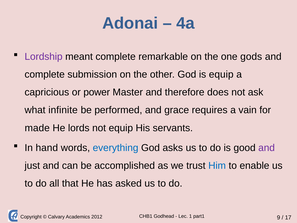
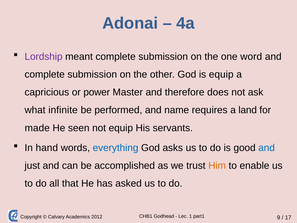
meant complete remarkable: remarkable -> submission (163, 57)
gods: gods -> word (251, 57)
grace: grace -> name (177, 110)
vain: vain -> land (248, 110)
lords: lords -> seen (79, 128)
and colour: purple -> blue (267, 148)
Him colour: blue -> orange (217, 165)
